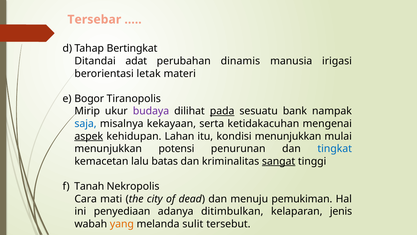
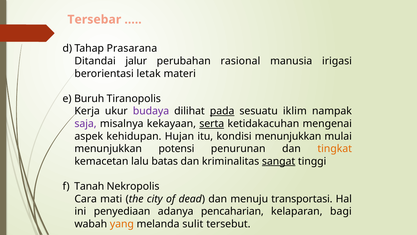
Bertingkat: Bertingkat -> Prasarana (132, 48)
adat: adat -> jalur (136, 61)
dinamis: dinamis -> rasional (240, 61)
Bogor: Bogor -> Buruh (89, 98)
Mirip: Mirip -> Kerja (87, 111)
bank: bank -> iklim (295, 111)
saja colour: blue -> purple (86, 123)
serta underline: none -> present (212, 123)
aspek underline: present -> none (89, 136)
Lahan: Lahan -> Hujan (179, 136)
tingkat colour: blue -> orange (335, 148)
pemukiman: pemukiman -> transportasi (302, 199)
ditimbulkan: ditimbulkan -> pencaharian (232, 211)
jenis: jenis -> bagi (341, 211)
